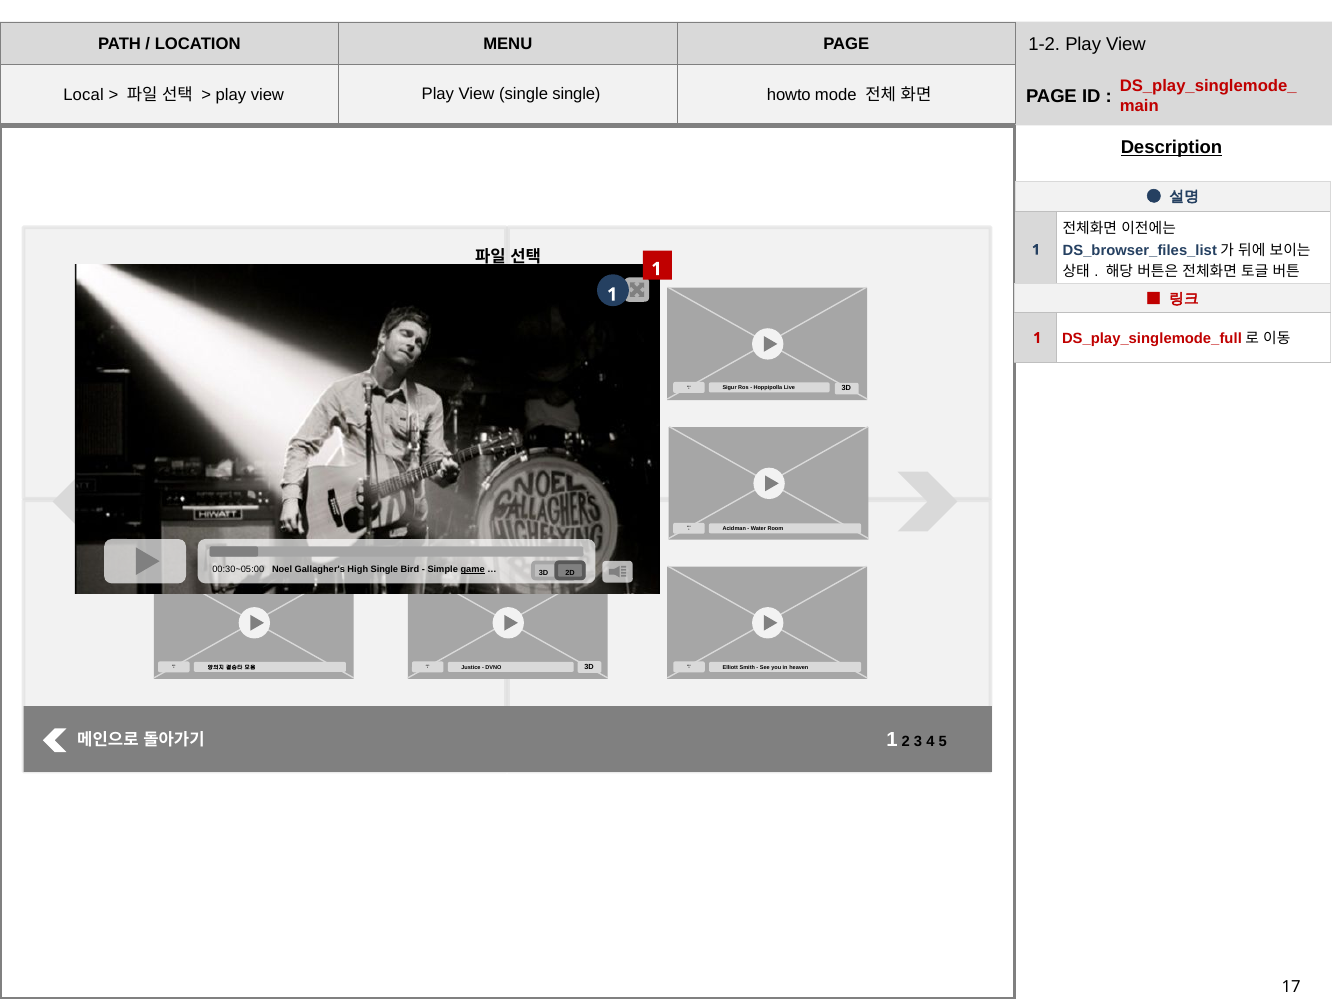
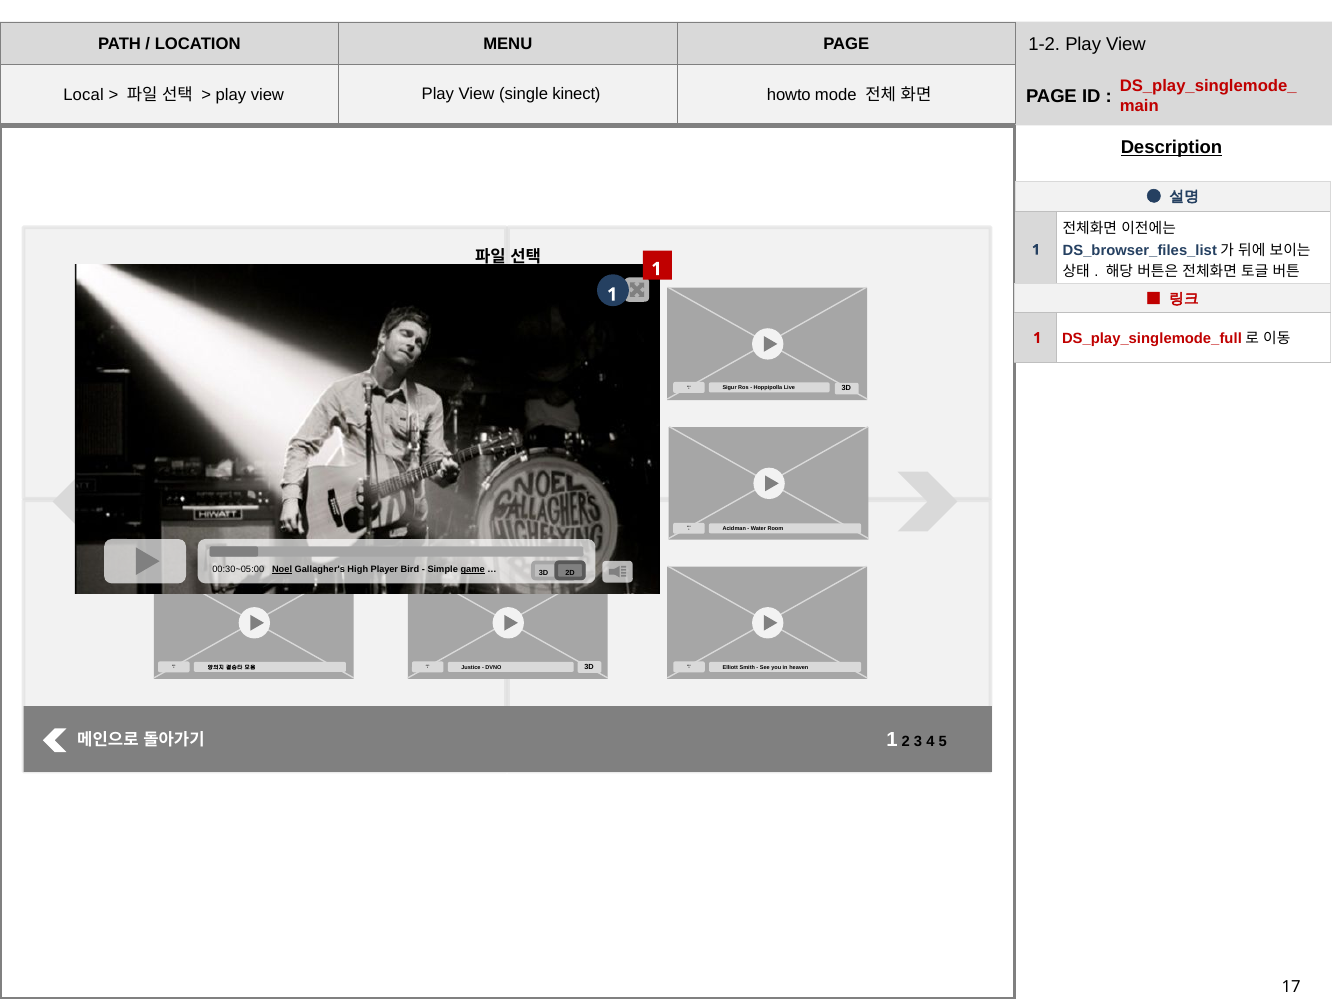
single single: single -> kinect (576, 94)
Noel underline: none -> present (282, 569)
High Single: Single -> Player (384, 569)
